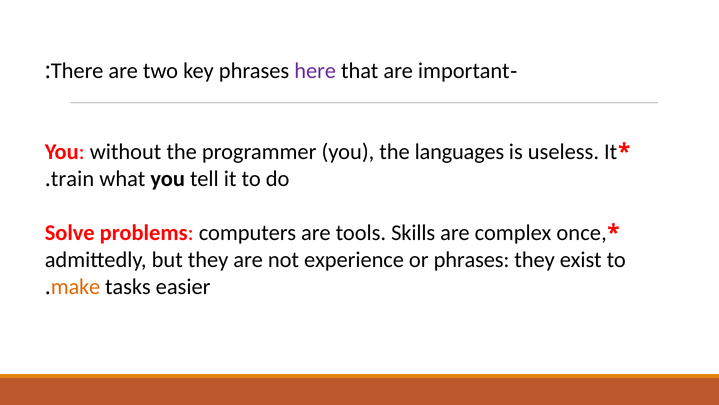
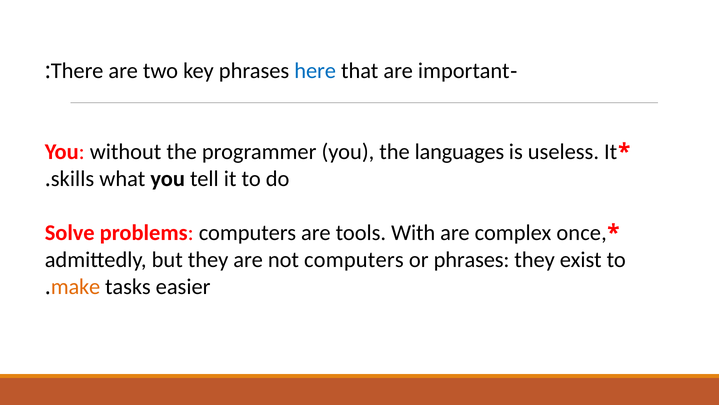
here colour: purple -> blue (315, 71)
train: train -> skills (73, 179)
Skills: Skills -> With (413, 233)
not experience: experience -> computers (354, 260)
